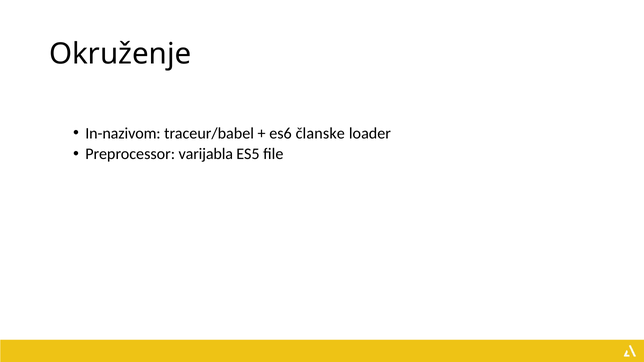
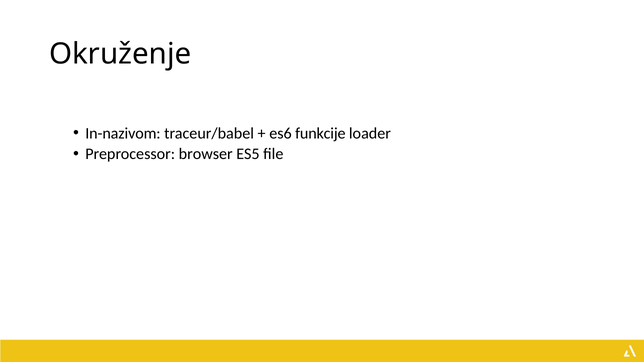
članske: članske -> funkcije (320, 133)
varijabla: varijabla -> browser (206, 154)
